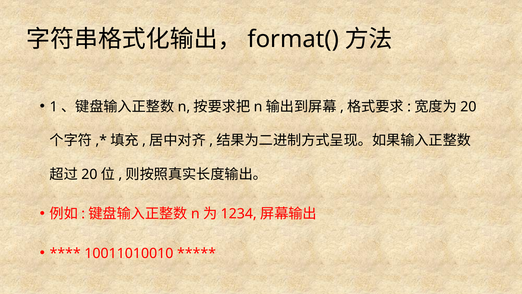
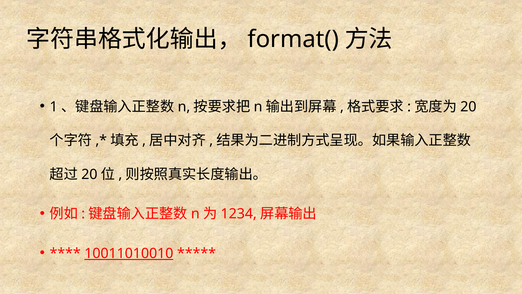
10011010010 underline: none -> present (129, 253)
